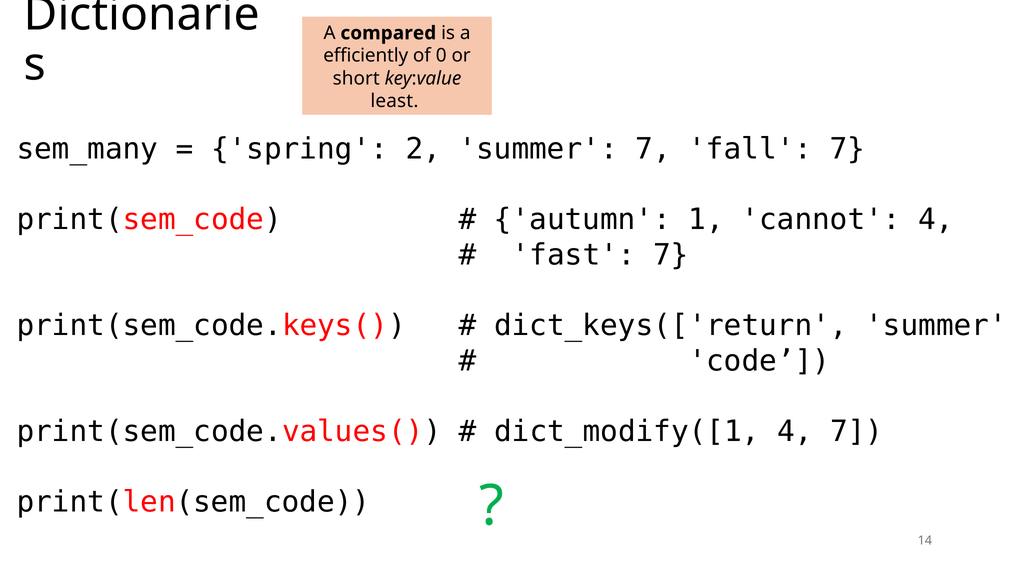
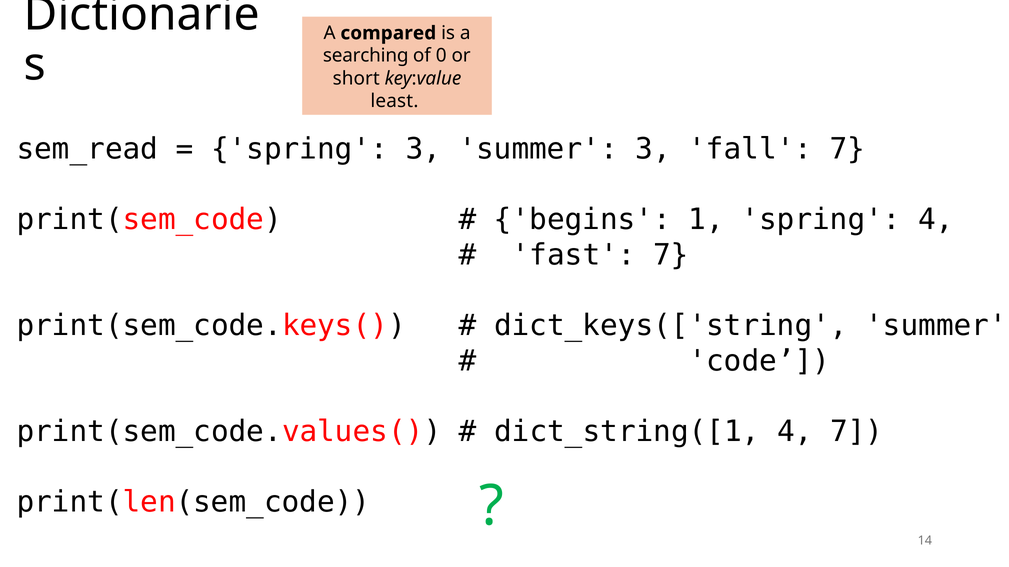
efficiently: efficiently -> searching (366, 56)
sem_many: sem_many -> sem_read (87, 149)
spring 2: 2 -> 3 (423, 149)
summer 7: 7 -> 3 (653, 149)
autumn: autumn -> begins (582, 220)
1 cannot: cannot -> spring (821, 220)
dict_keys(['return: dict_keys(['return -> dict_keys(['string (671, 326)
dict_modify([1: dict_modify([1 -> dict_string([1 (627, 432)
